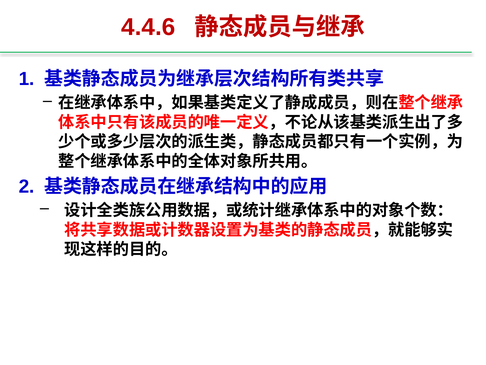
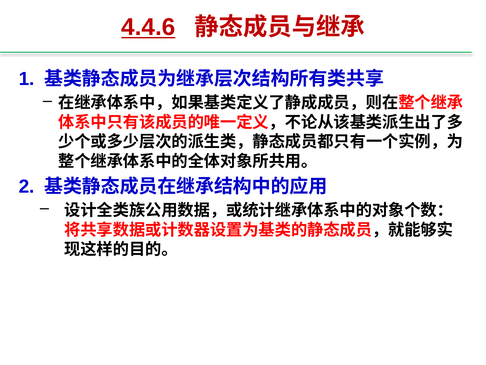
4.4.6 underline: none -> present (148, 27)
